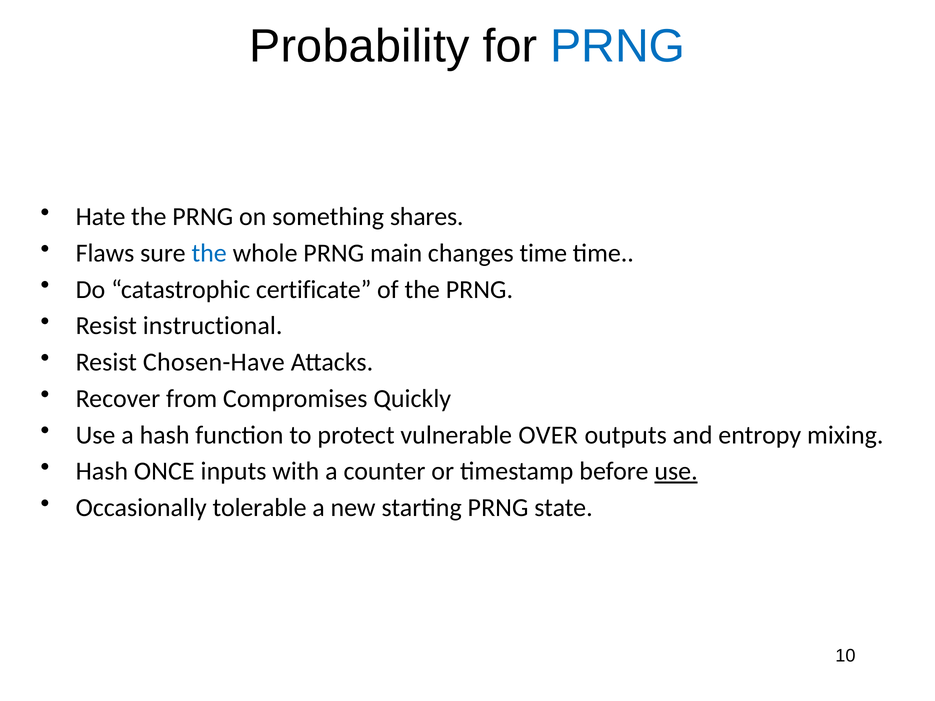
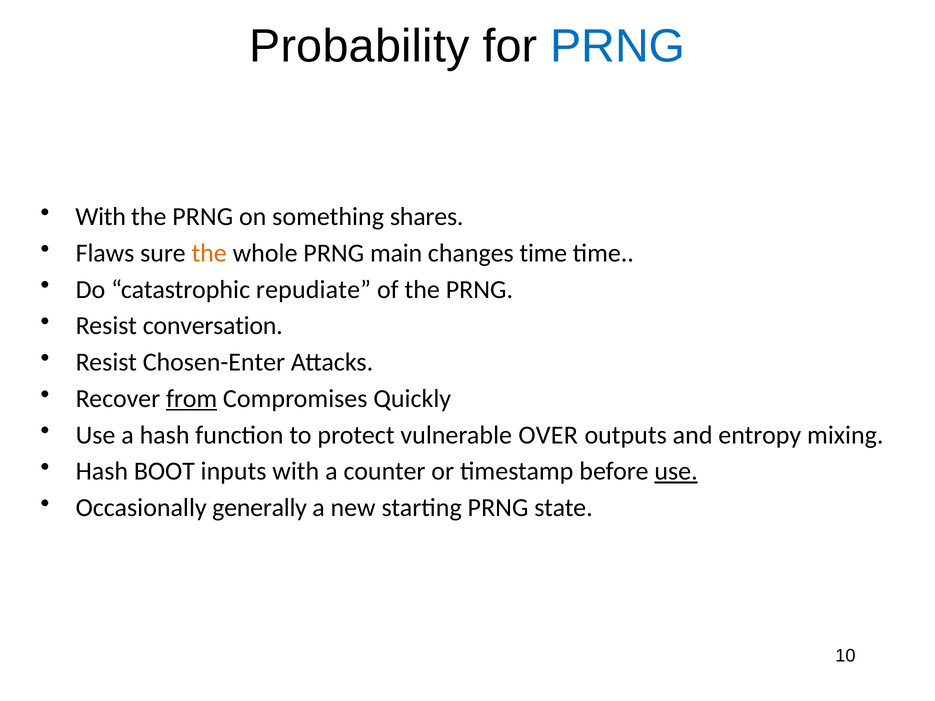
Hate: Hate -> With (101, 217)
the colour: blue -> orange (209, 253)
certificate: certificate -> repudiate (314, 290)
instructional: instructional -> conversation (213, 326)
Chosen-Have: Chosen-Have -> Chosen-Enter (214, 362)
from underline: none -> present (192, 399)
ONCE: ONCE -> BOOT (164, 472)
tolerable: tolerable -> generally (260, 508)
